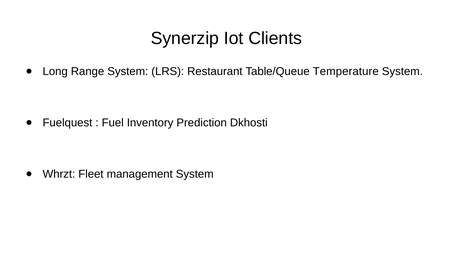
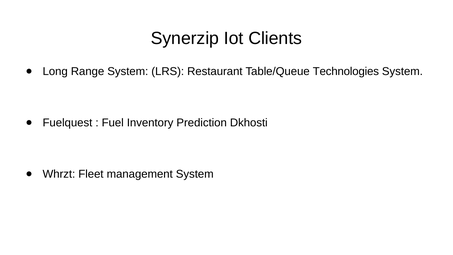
Temperature: Temperature -> Technologies (346, 71)
